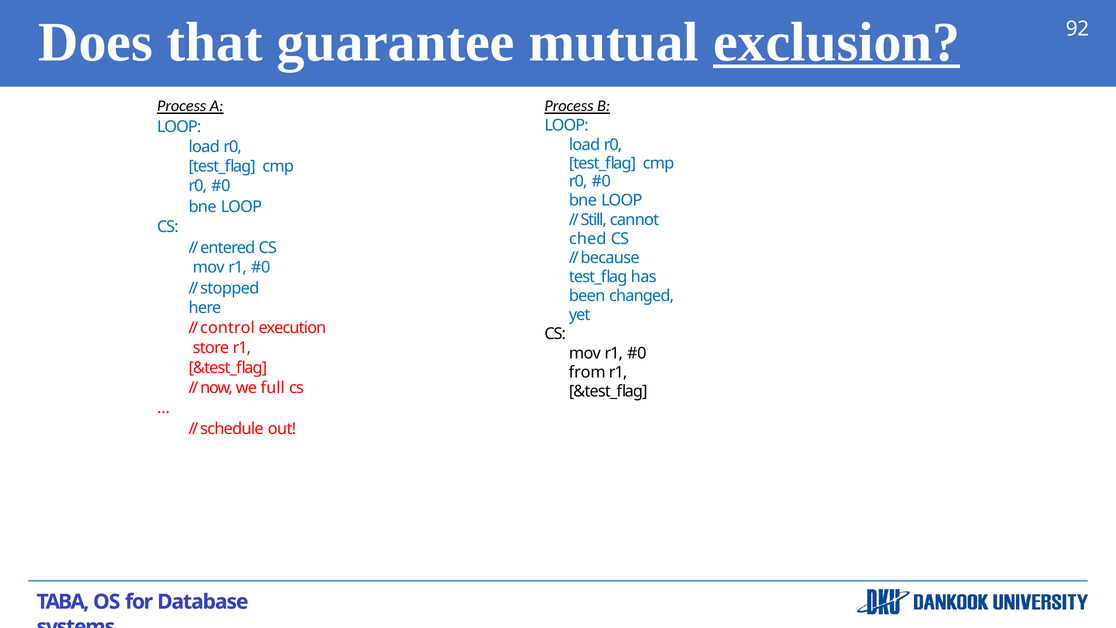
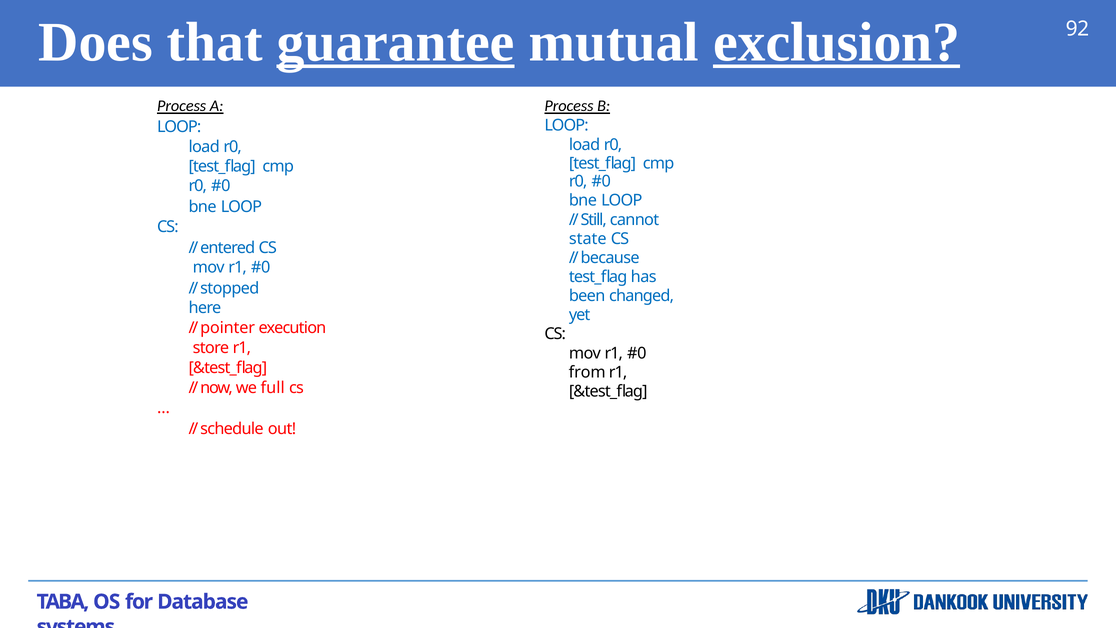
guarantee underline: none -> present (396, 42)
ched: ched -> state (588, 239)
control: control -> pointer (228, 328)
